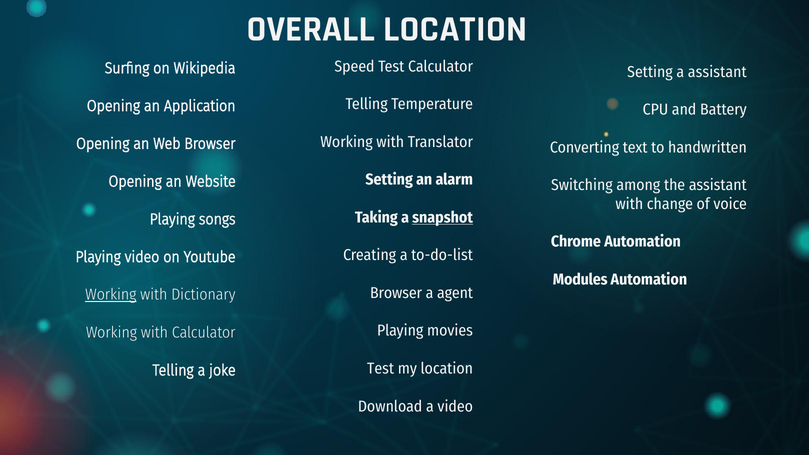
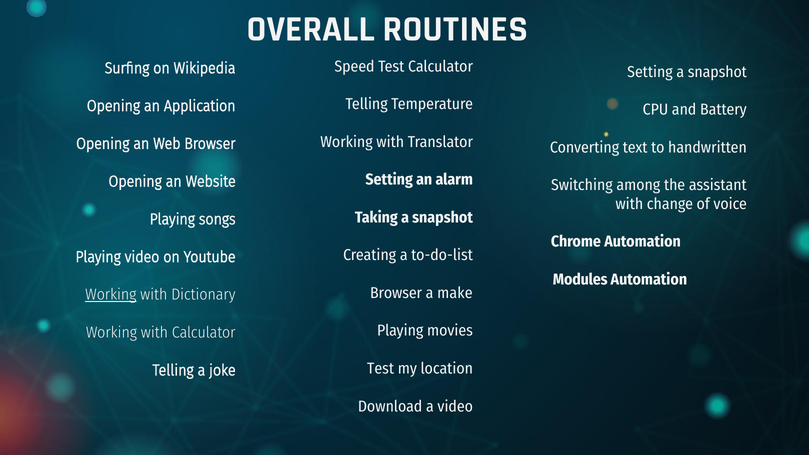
OVERALL LOCATION: LOCATION -> ROUTINES (455, 29)
Setting a assistant: assistant -> snapshot (717, 72)
snapshot underline: present -> none (443, 218)
agent: agent -> make (455, 293)
